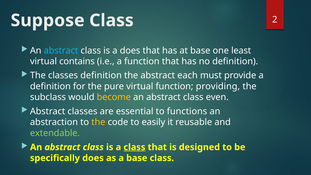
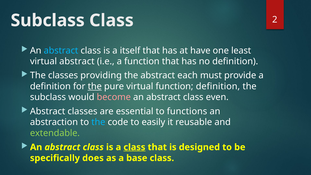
Suppose: Suppose -> Subclass (48, 20)
a does: does -> itself (130, 50)
at base: base -> have (200, 50)
virtual contains: contains -> abstract (77, 61)
classes definition: definition -> providing (101, 75)
the underline: none -> present (95, 86)
function providing: providing -> definition (218, 86)
become colour: yellow -> pink (114, 97)
the colour: yellow -> light blue (98, 122)
